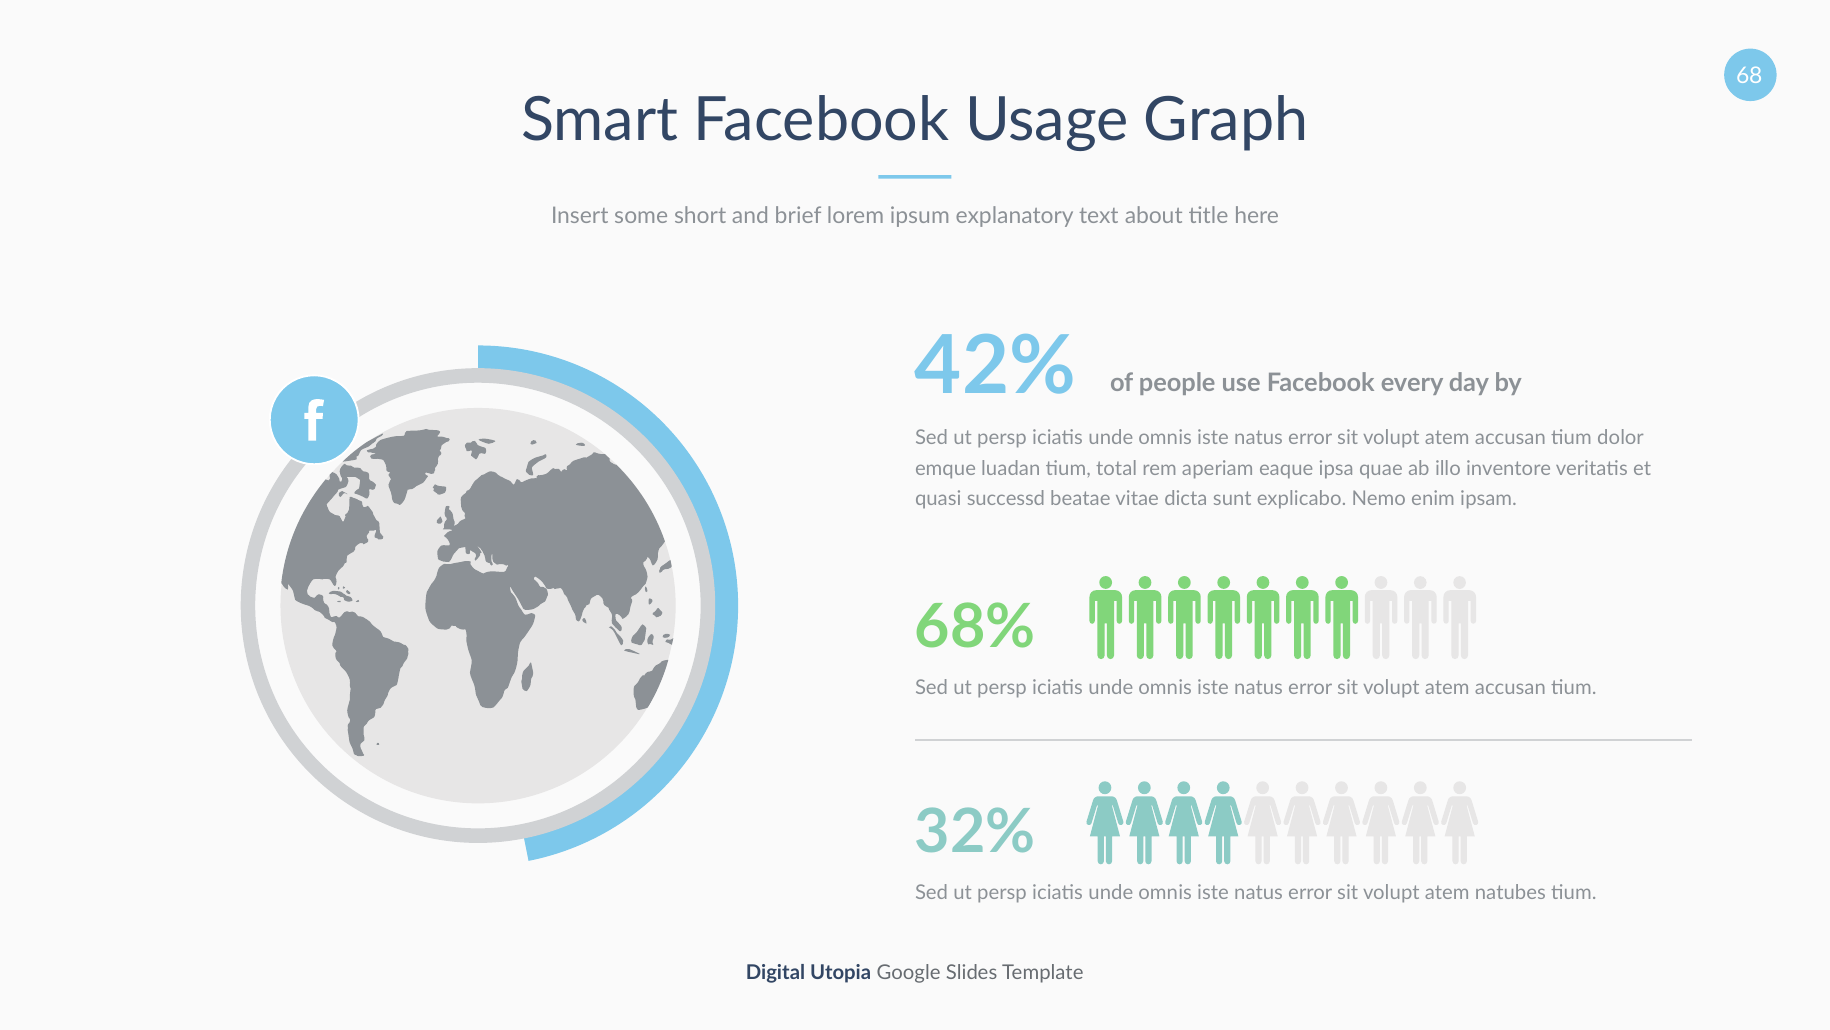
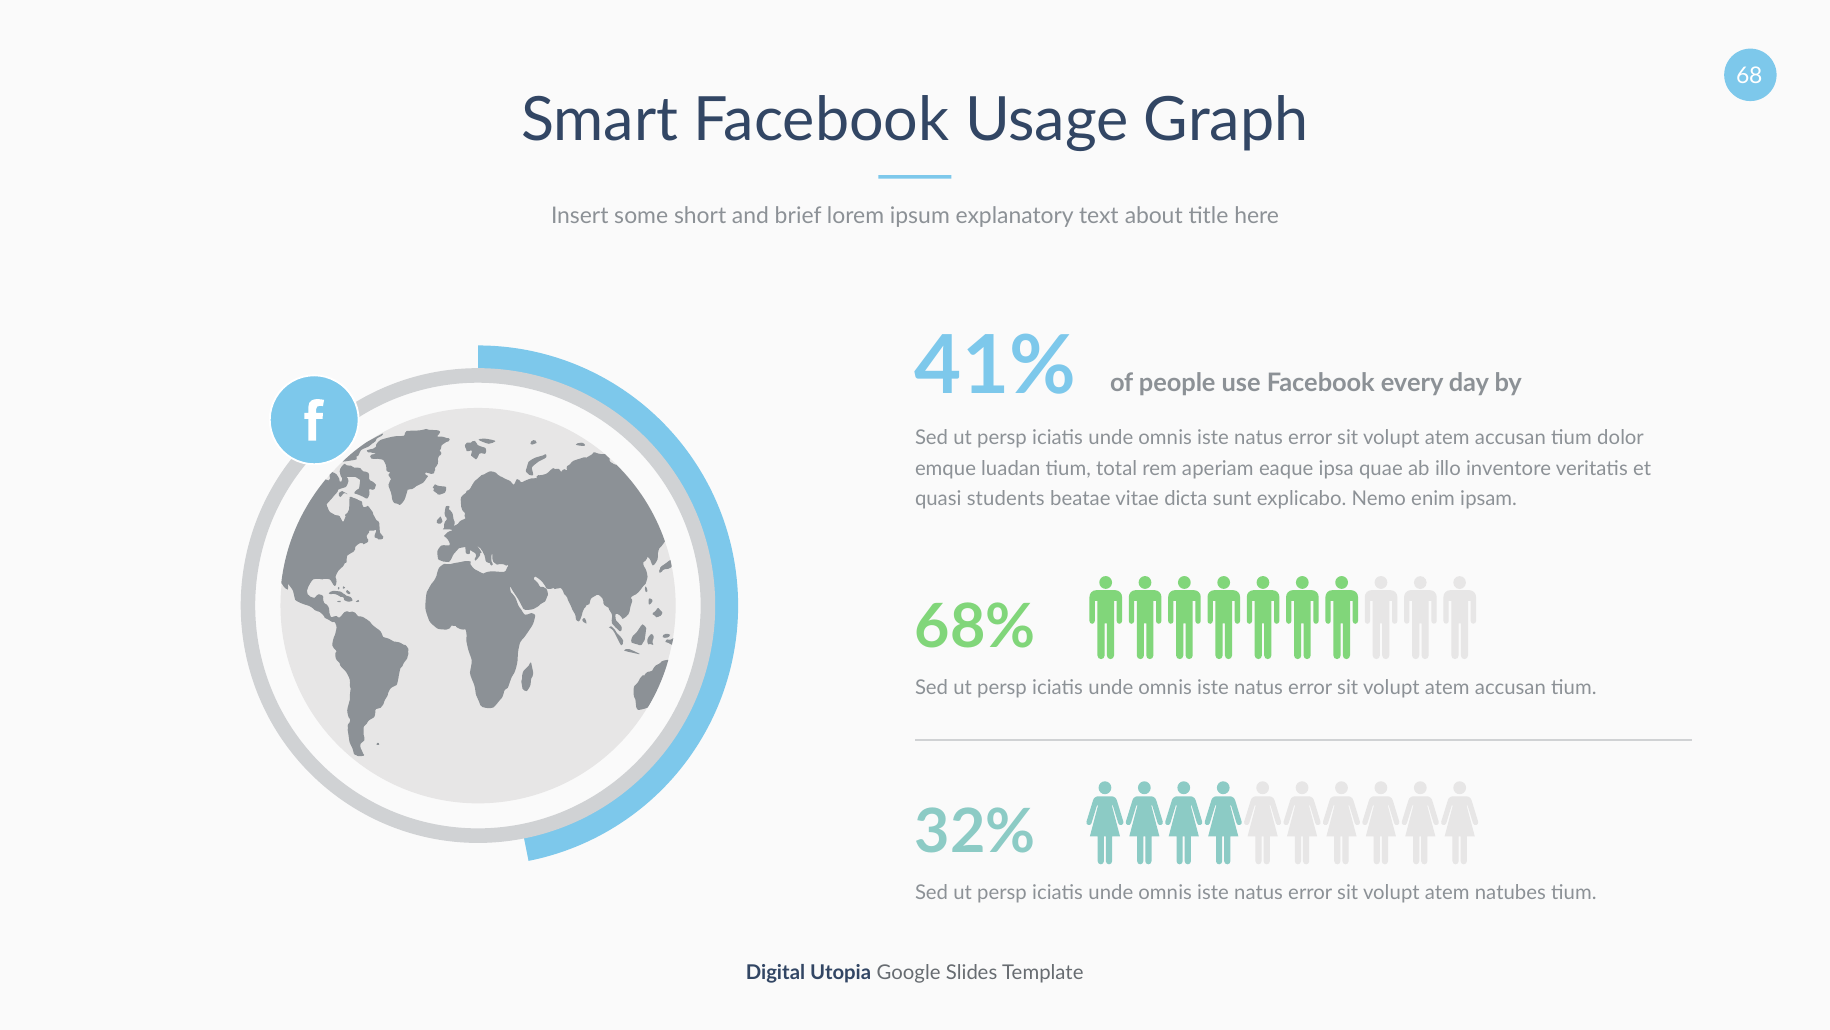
42%: 42% -> 41% (995, 367)
successd: successd -> students (1006, 499)
